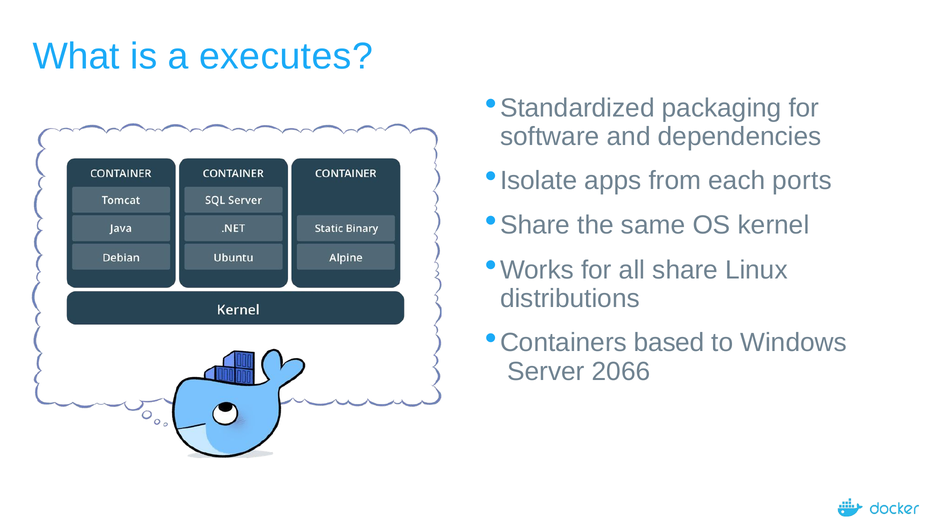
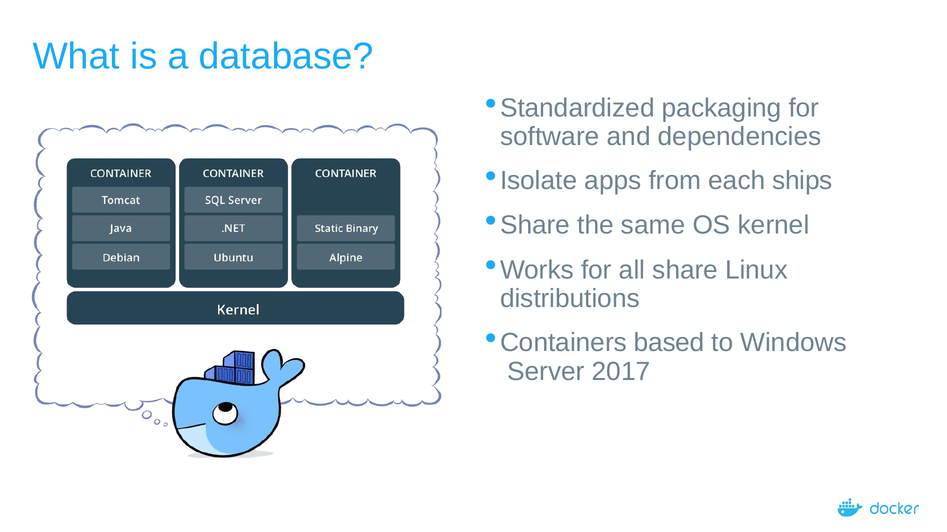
executes: executes -> database (286, 56)
ports: ports -> ships (802, 181)
2066: 2066 -> 2017 (621, 372)
